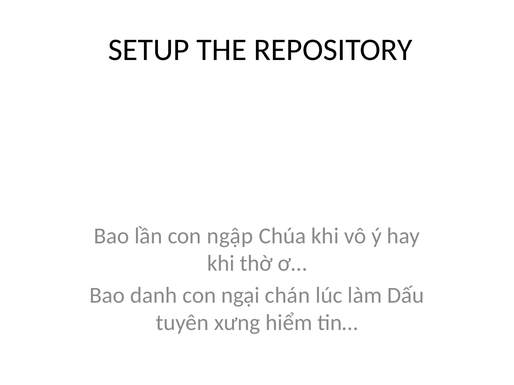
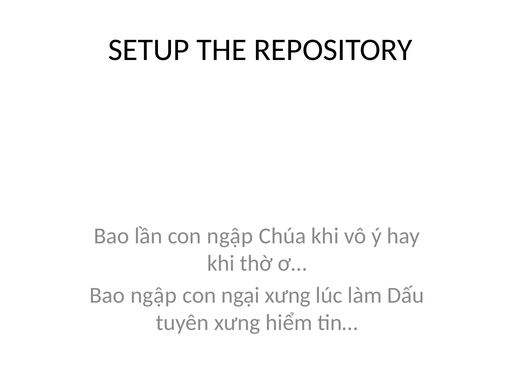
Bao danh: danh -> ngập (154, 296)
ngại chán: chán -> xưng (288, 296)
